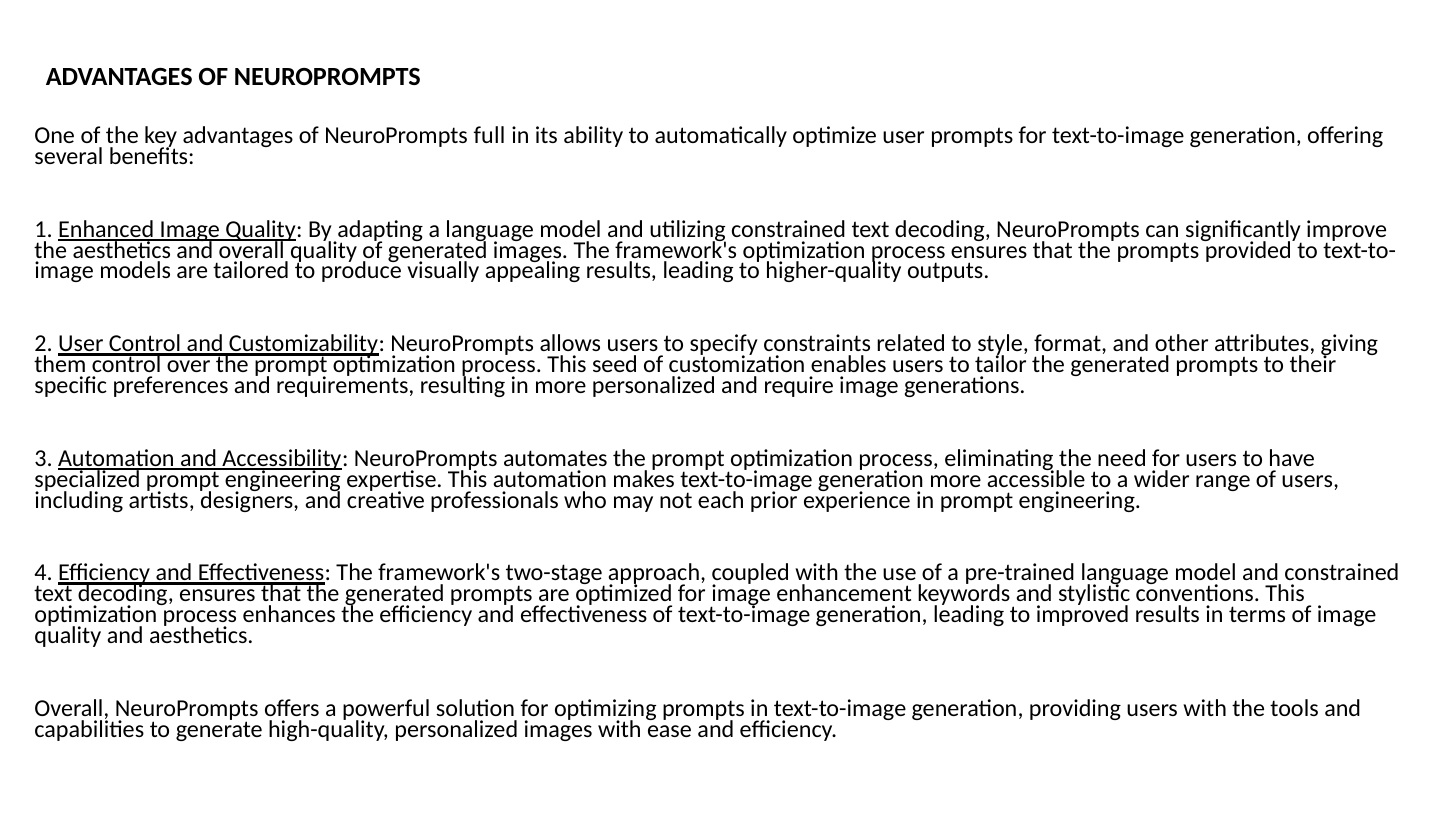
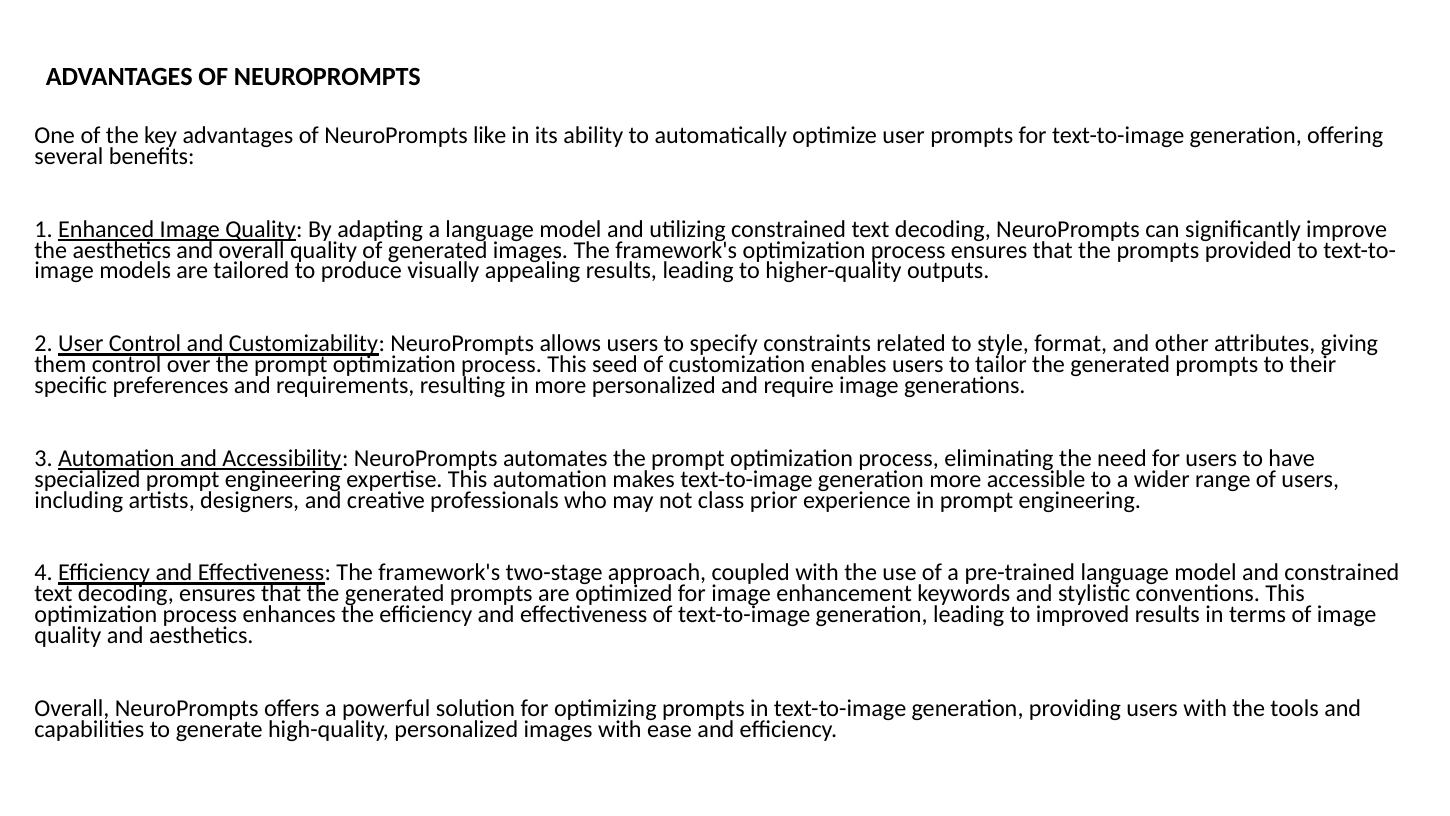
full: full -> like (490, 136)
each: each -> class (721, 500)
